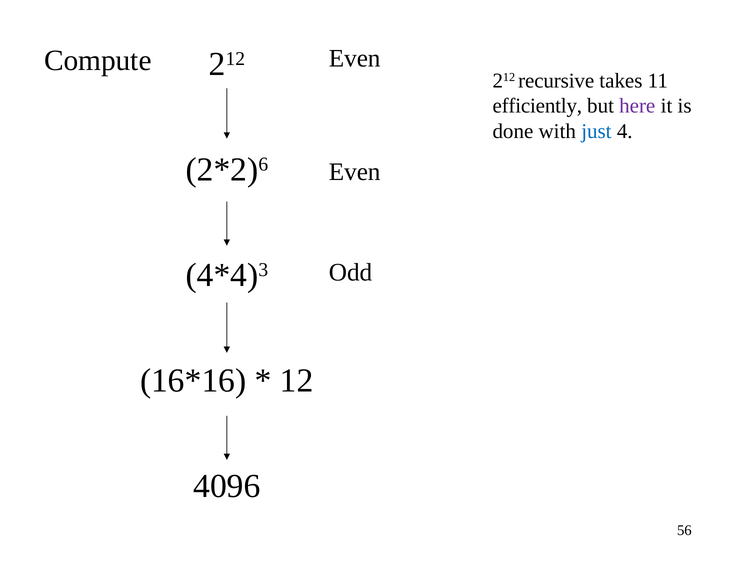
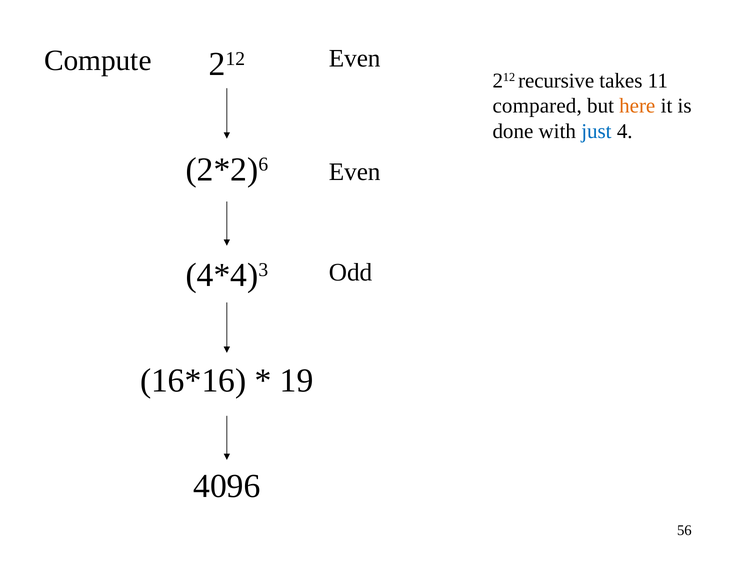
efficiently: efficiently -> compared (537, 106)
here colour: purple -> orange (637, 106)
12: 12 -> 19 (297, 381)
